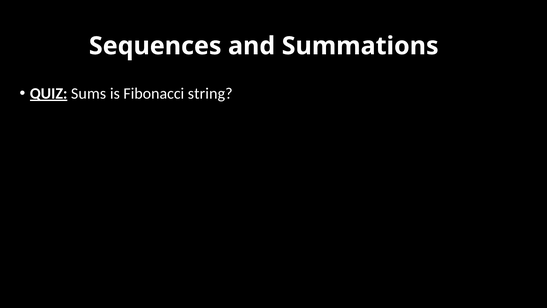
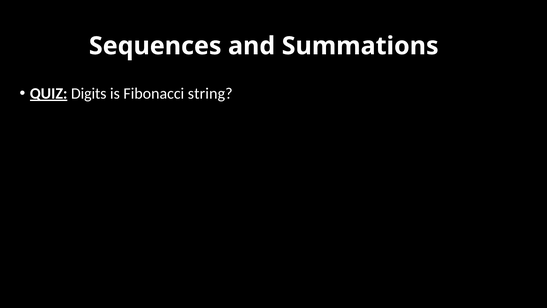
Sums: Sums -> Digits (89, 93)
